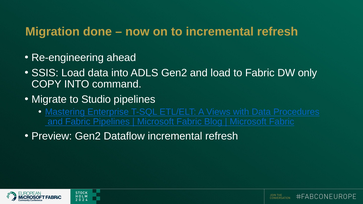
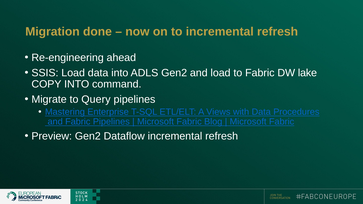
only: only -> lake (307, 73)
Studio: Studio -> Query (96, 99)
